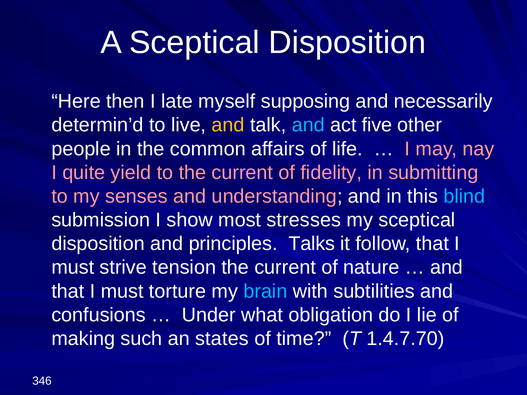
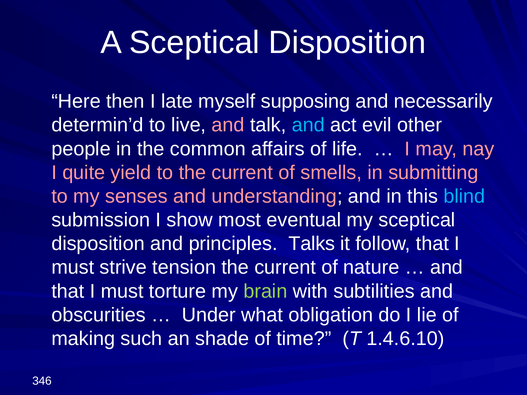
and colour: yellow -> pink (228, 125)
five: five -> evil (377, 125)
fidelity: fidelity -> smells (331, 173)
stresses: stresses -> eventual (304, 220)
brain colour: light blue -> light green (265, 291)
confusions: confusions -> obscurities (99, 315)
states: states -> shade (222, 339)
1.4.7.70: 1.4.7.70 -> 1.4.6.10 (406, 339)
